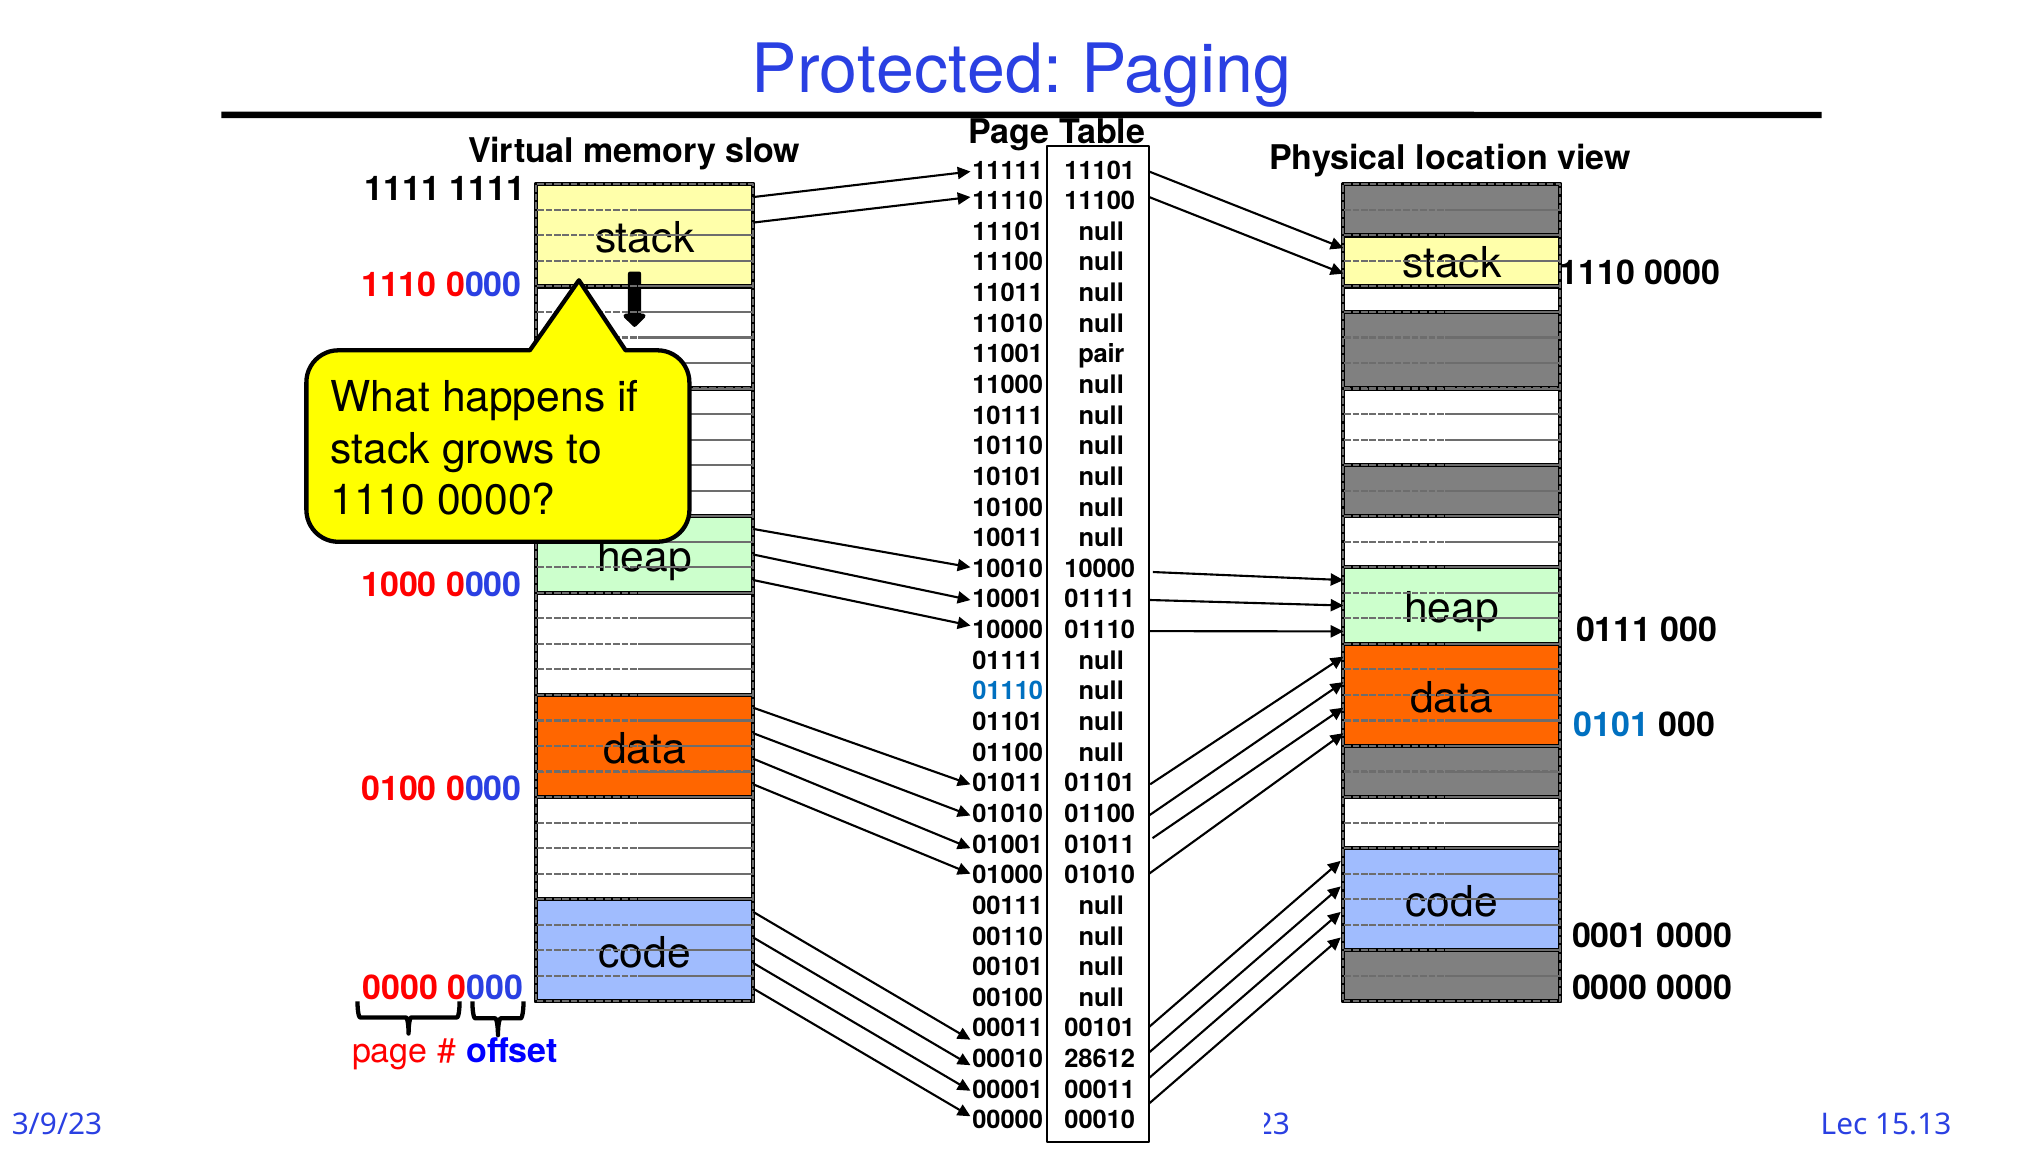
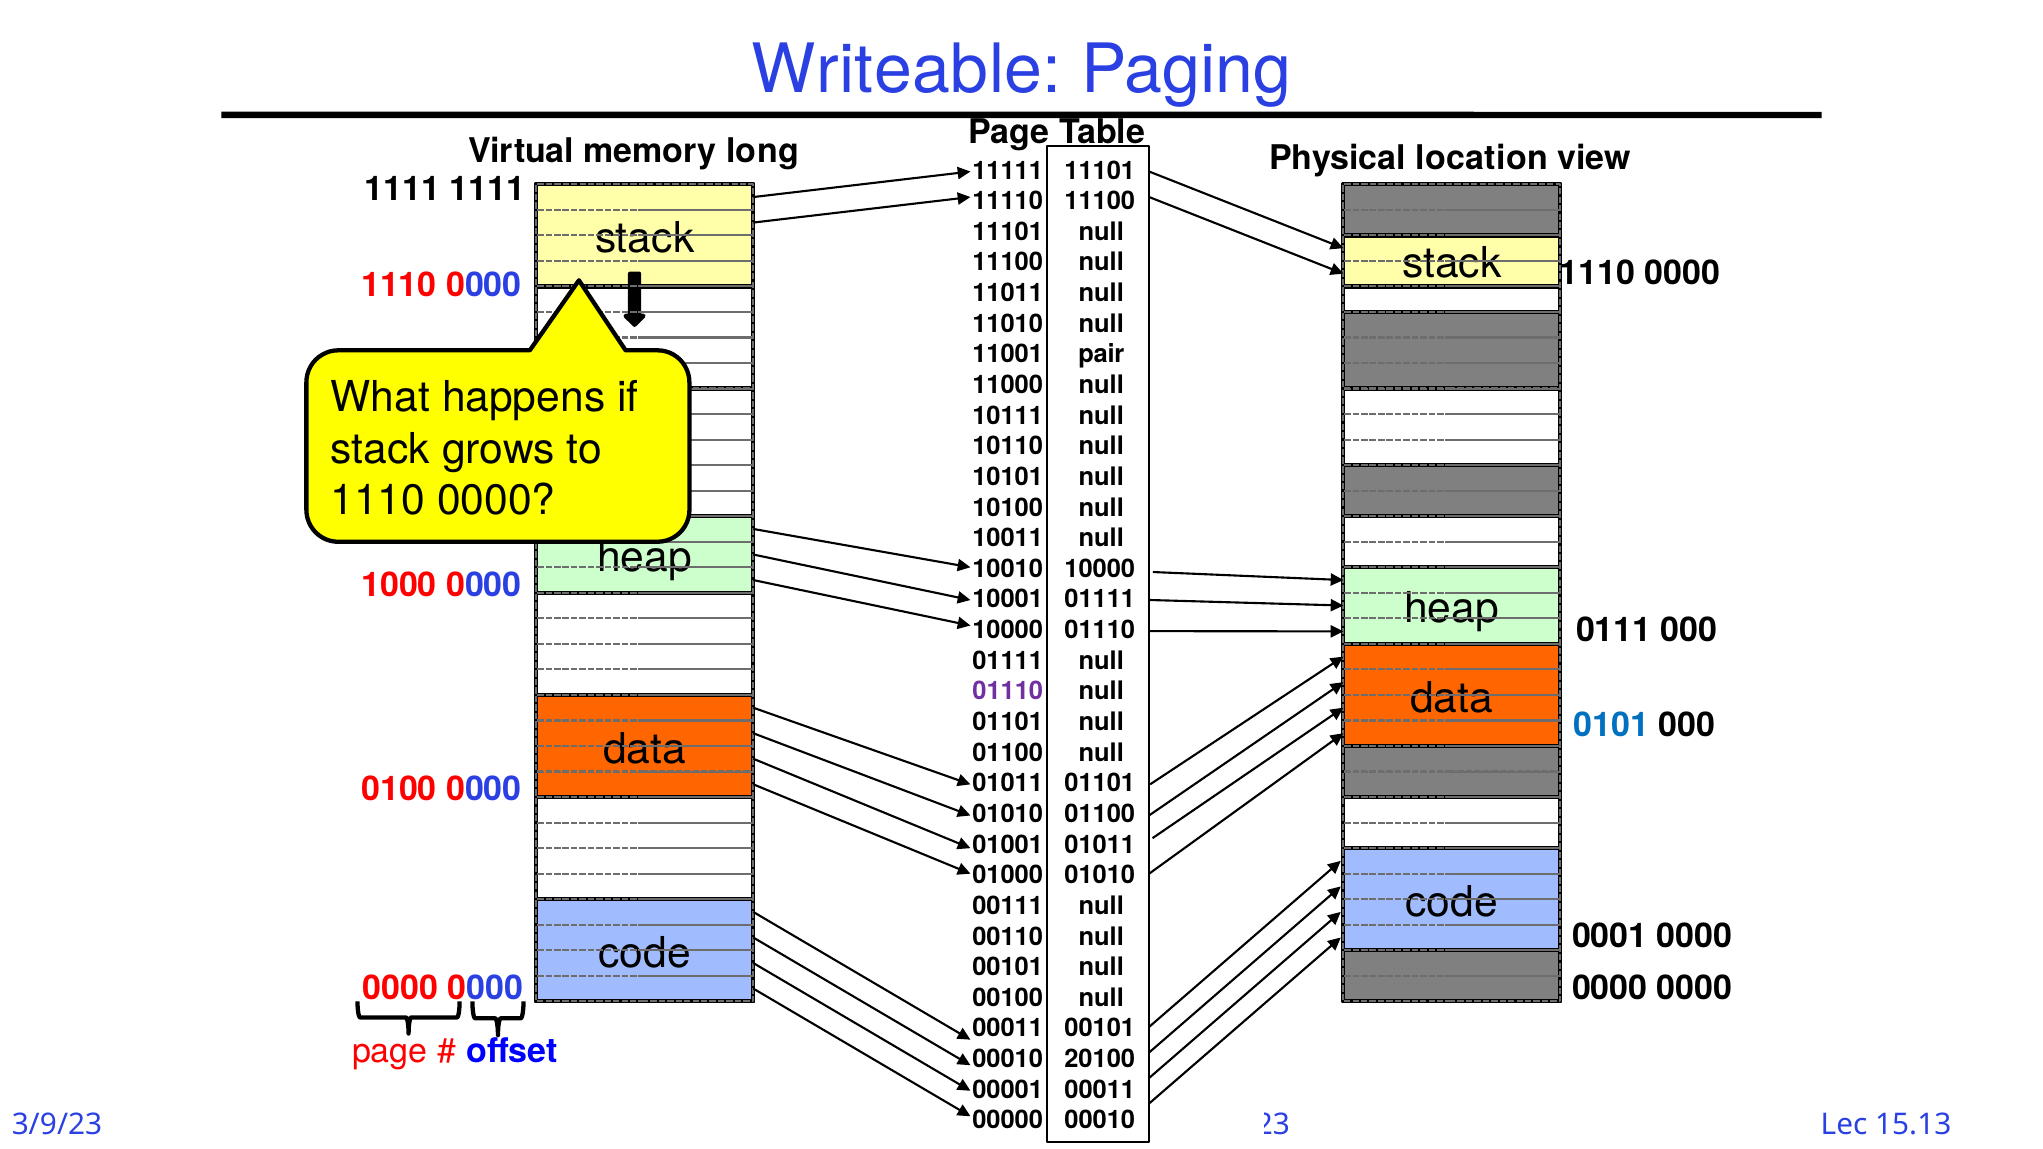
Protected: Protected -> Writeable (907, 70)
slow: slow -> long (763, 151)
01110 colour: blue -> purple (1008, 692)
28612: 28612 -> 20100 (1100, 1059)
